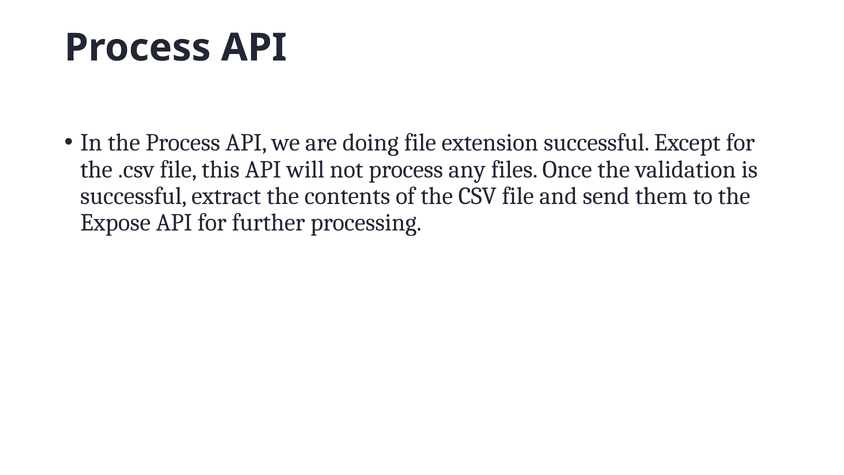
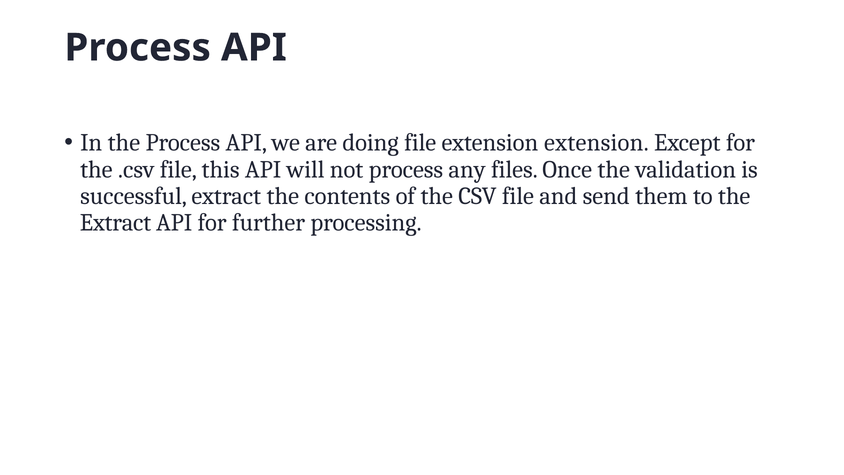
extension successful: successful -> extension (596, 143)
Expose: Expose -> Extract (116, 222)
